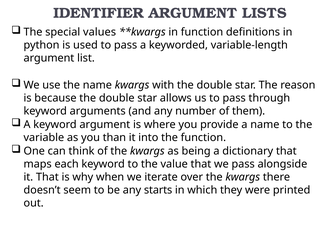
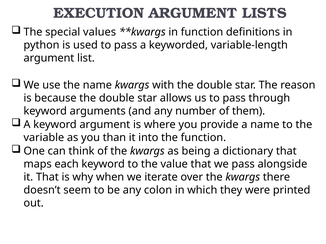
IDENTIFIER: IDENTIFIER -> EXECUTION (99, 13)
starts: starts -> colon (158, 190)
